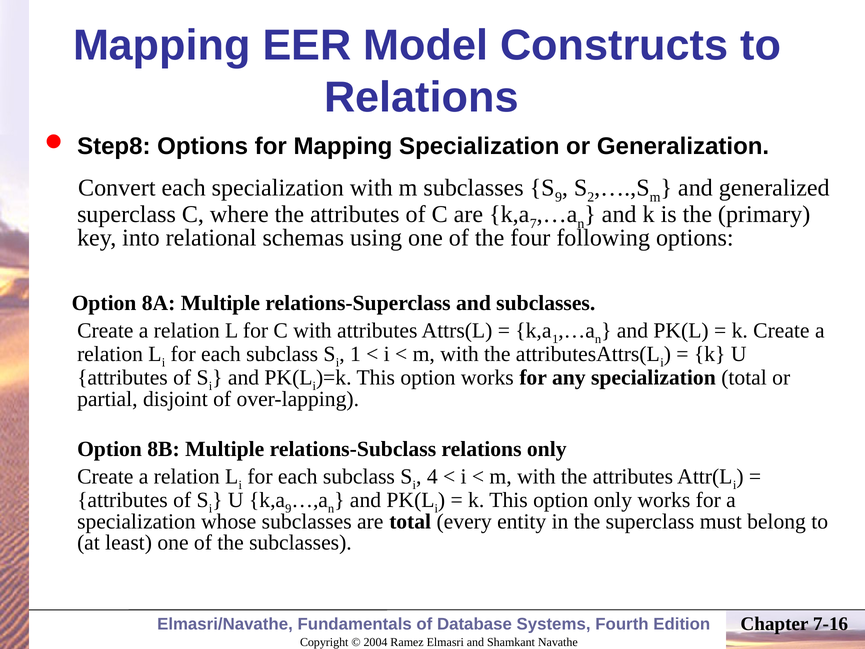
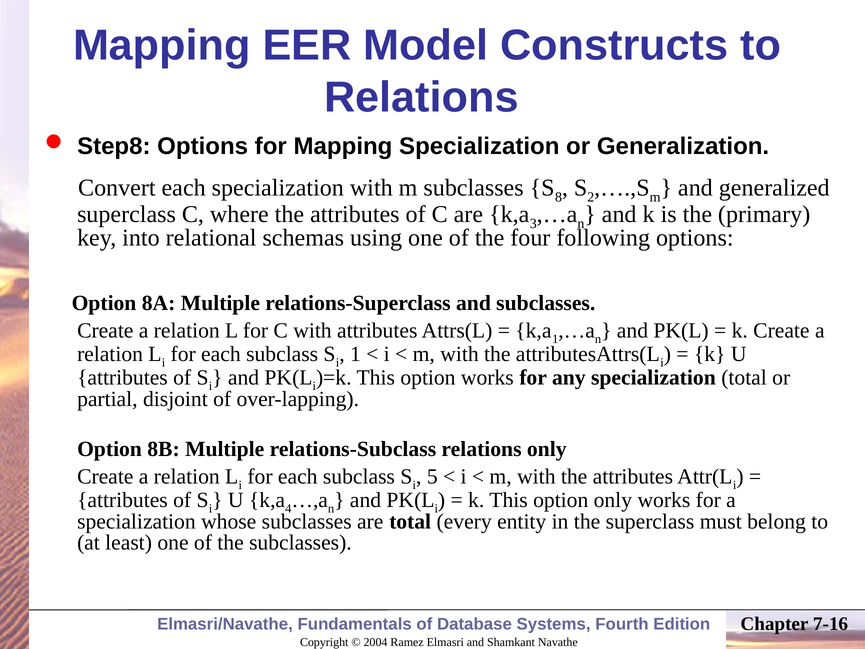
9: 9 -> 8 (559, 197)
7: 7 -> 3 (533, 223)
4: 4 -> 5 (432, 477)
9: 9 -> 4 (288, 509)
